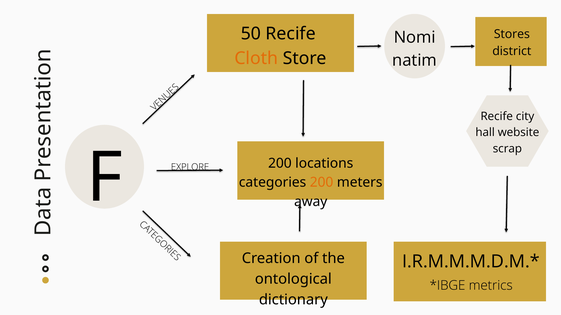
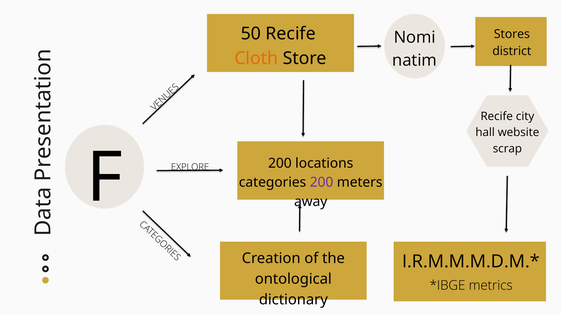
200 colour: orange -> purple (322, 183)
